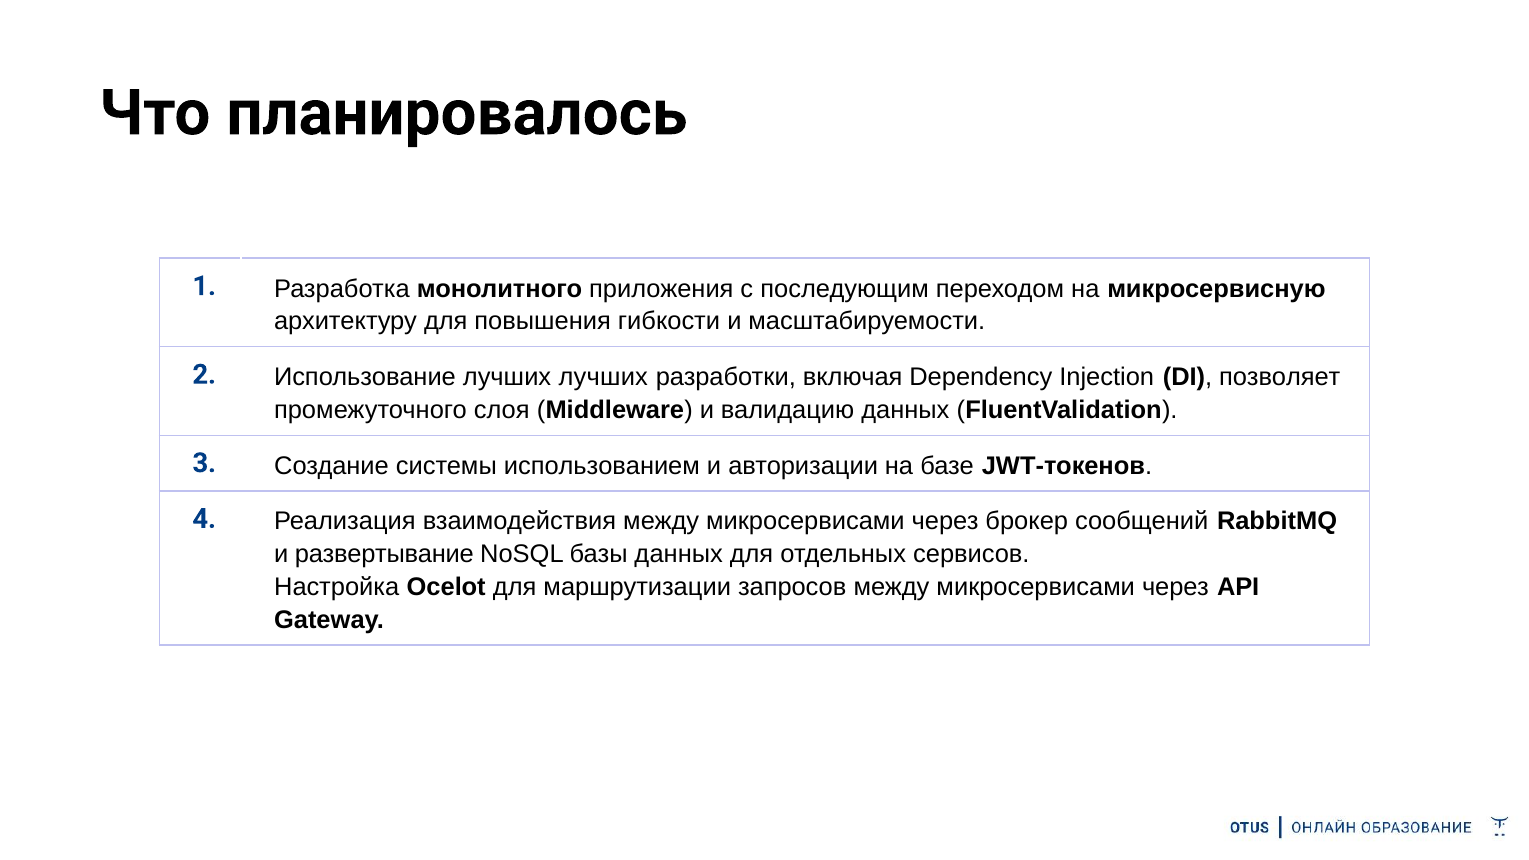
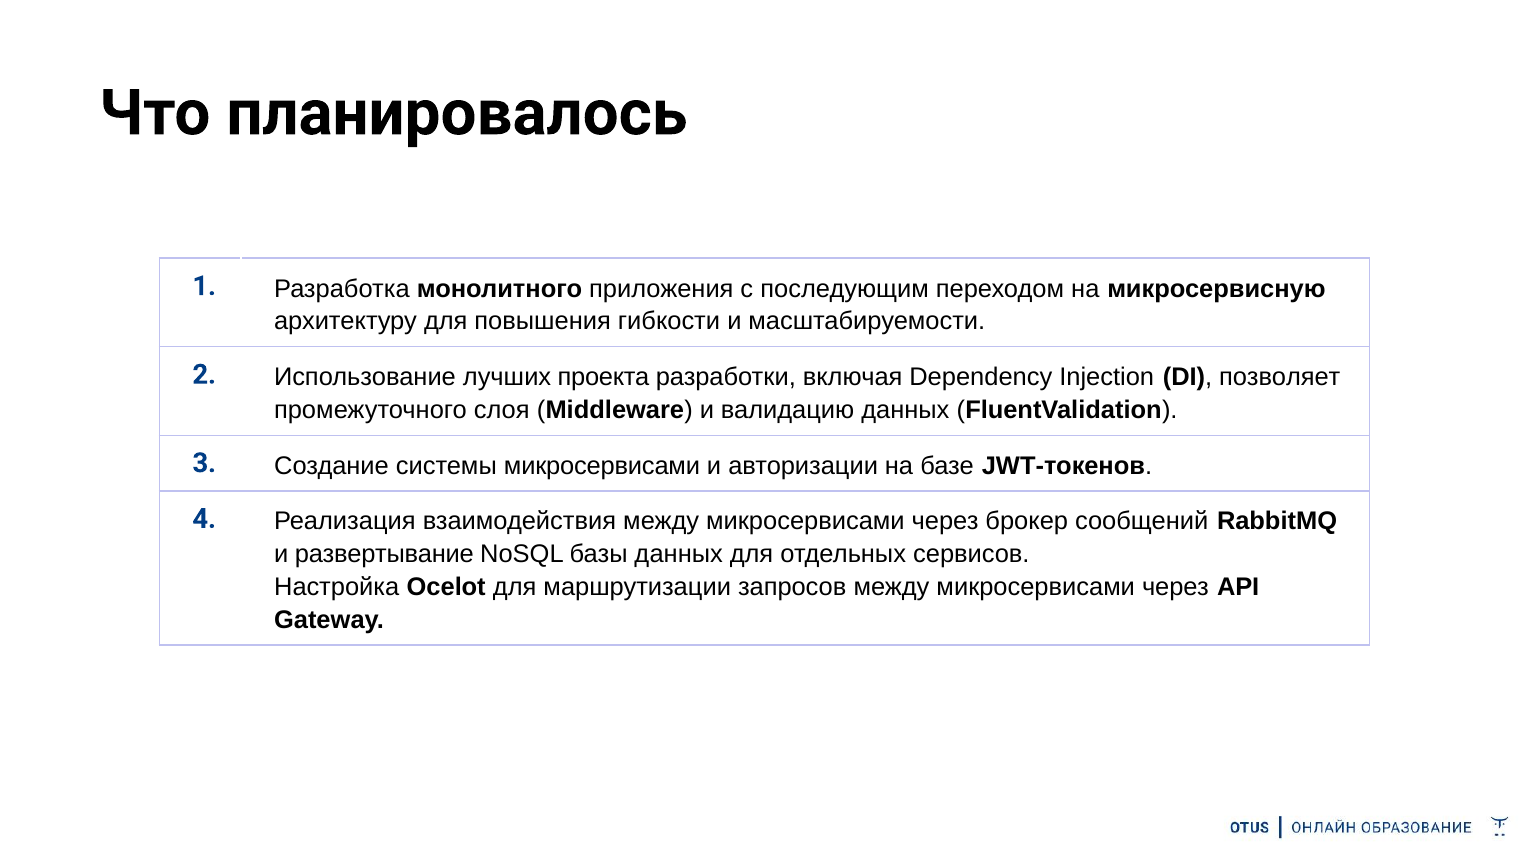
лучших лучших: лучших -> проекта (603, 377)
системы использованием: использованием -> микросервисами (602, 466)
